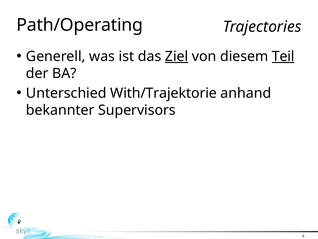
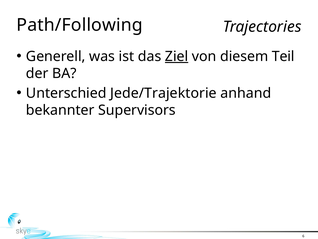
Path/Operating: Path/Operating -> Path/Following (80, 25)
Teil underline: present -> none (283, 56)
With/Trajektorie: With/Trajektorie -> Jede/Trajektorie (163, 93)
